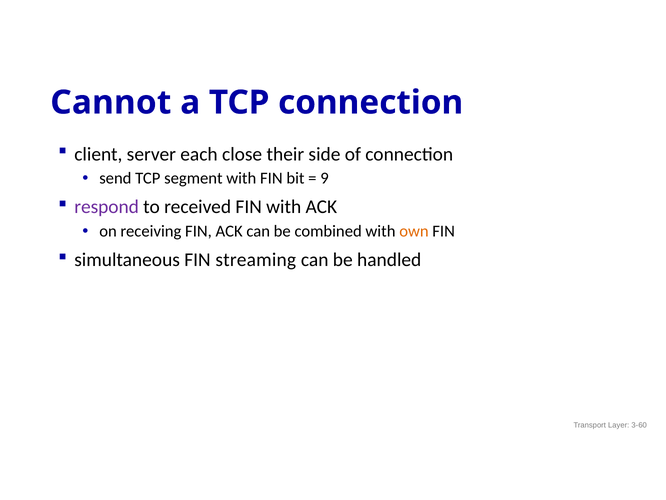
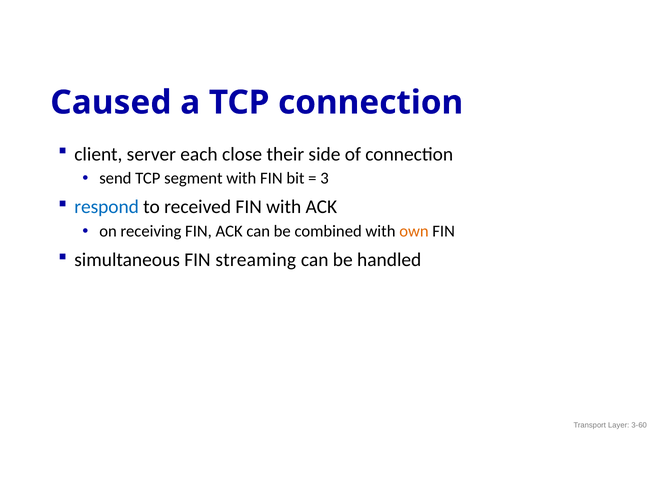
Cannot: Cannot -> Caused (111, 102)
9: 9 -> 3 (325, 178)
respond colour: purple -> blue (107, 207)
